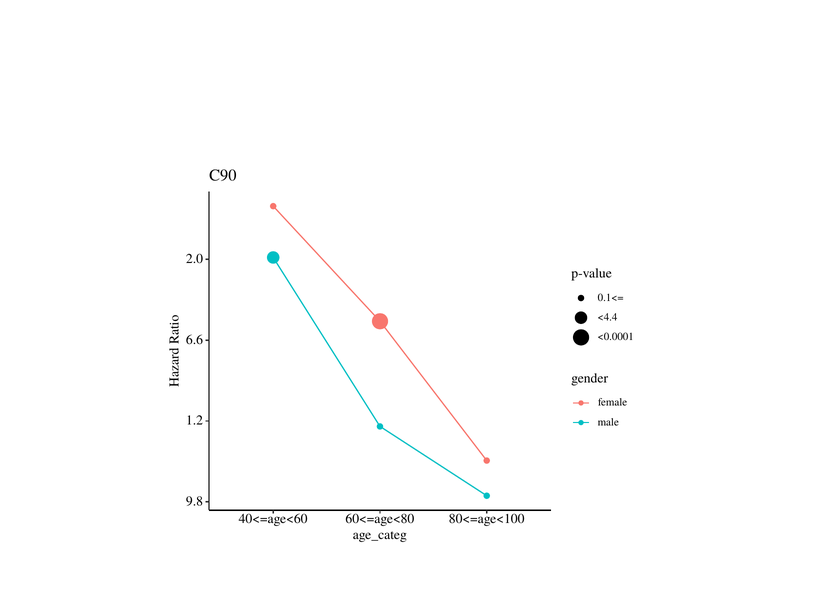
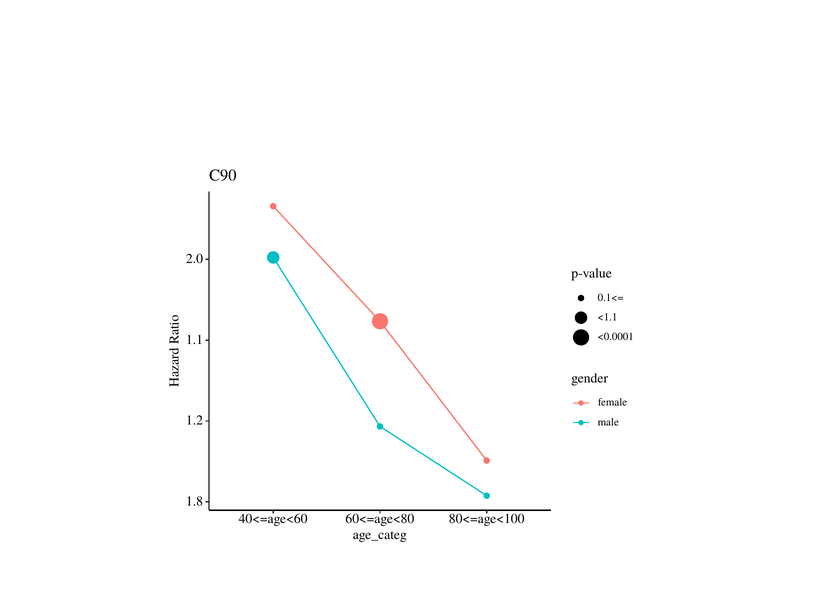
<4.4: <4.4 -> <1.1 (608, 317)
6.6: 6.6 -> 1.1 (194, 340)
9.8: 9.8 -> 1.8 (194, 502)
